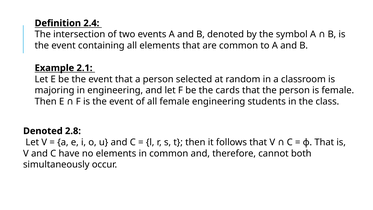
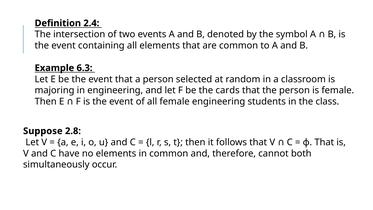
2.1: 2.1 -> 6.3 (85, 68)
Denoted: Denoted -> Suppose (43, 131)
